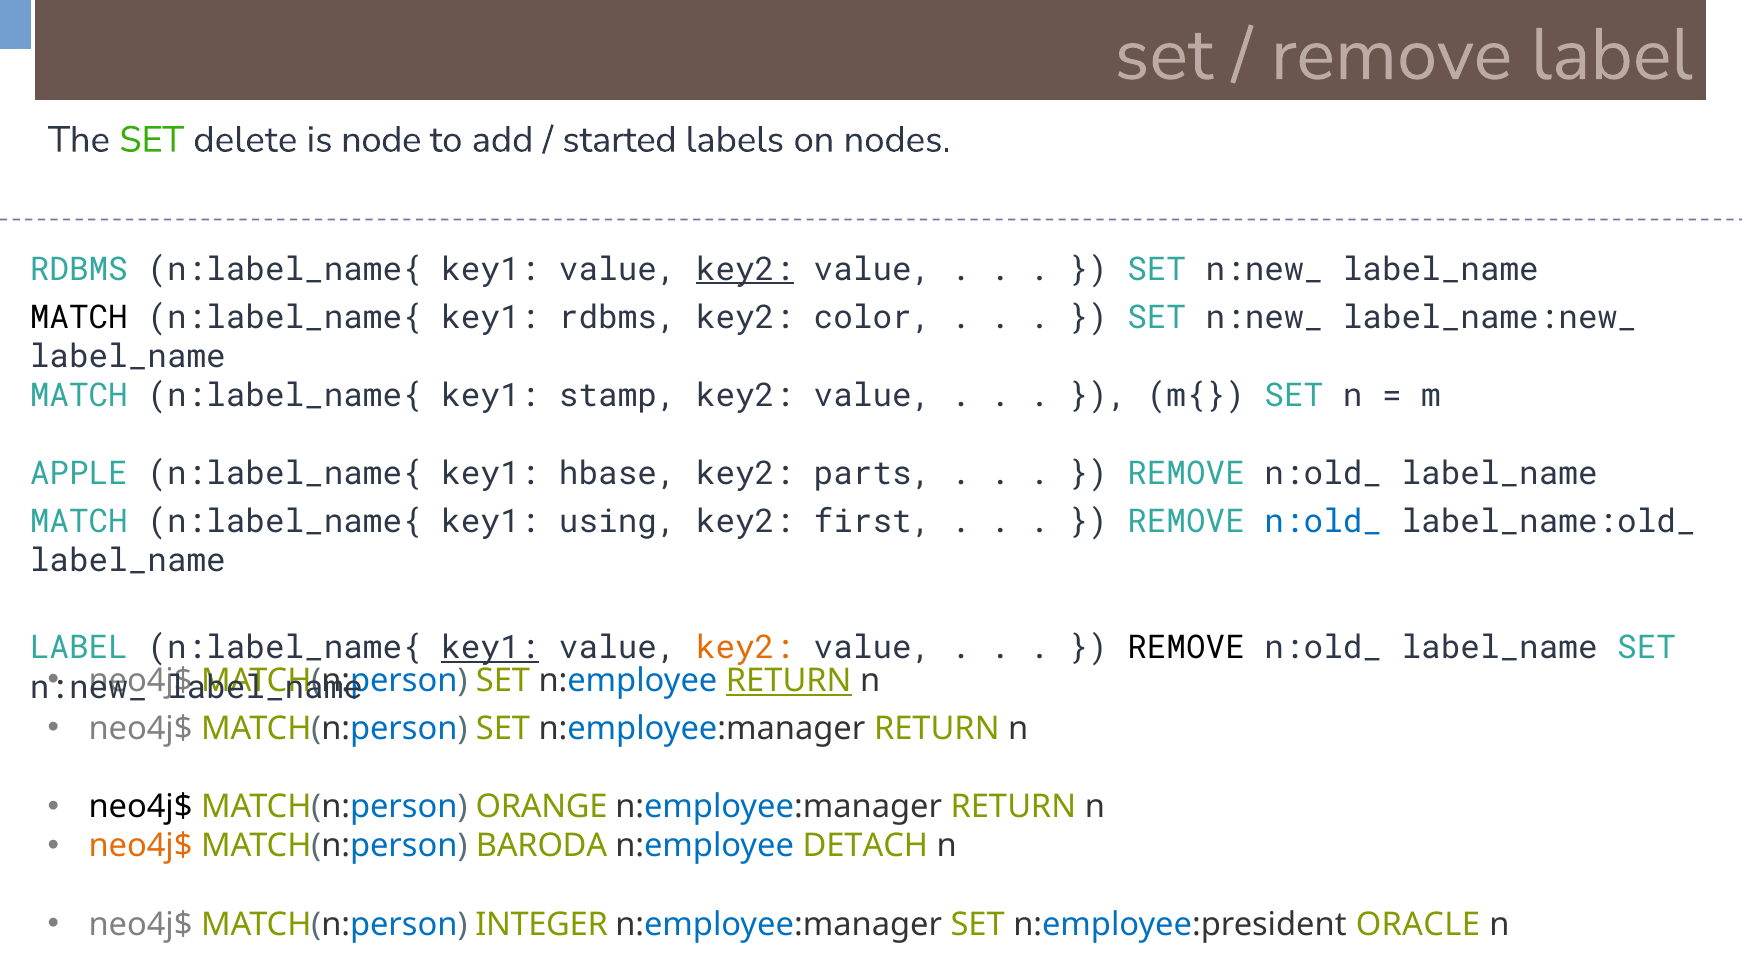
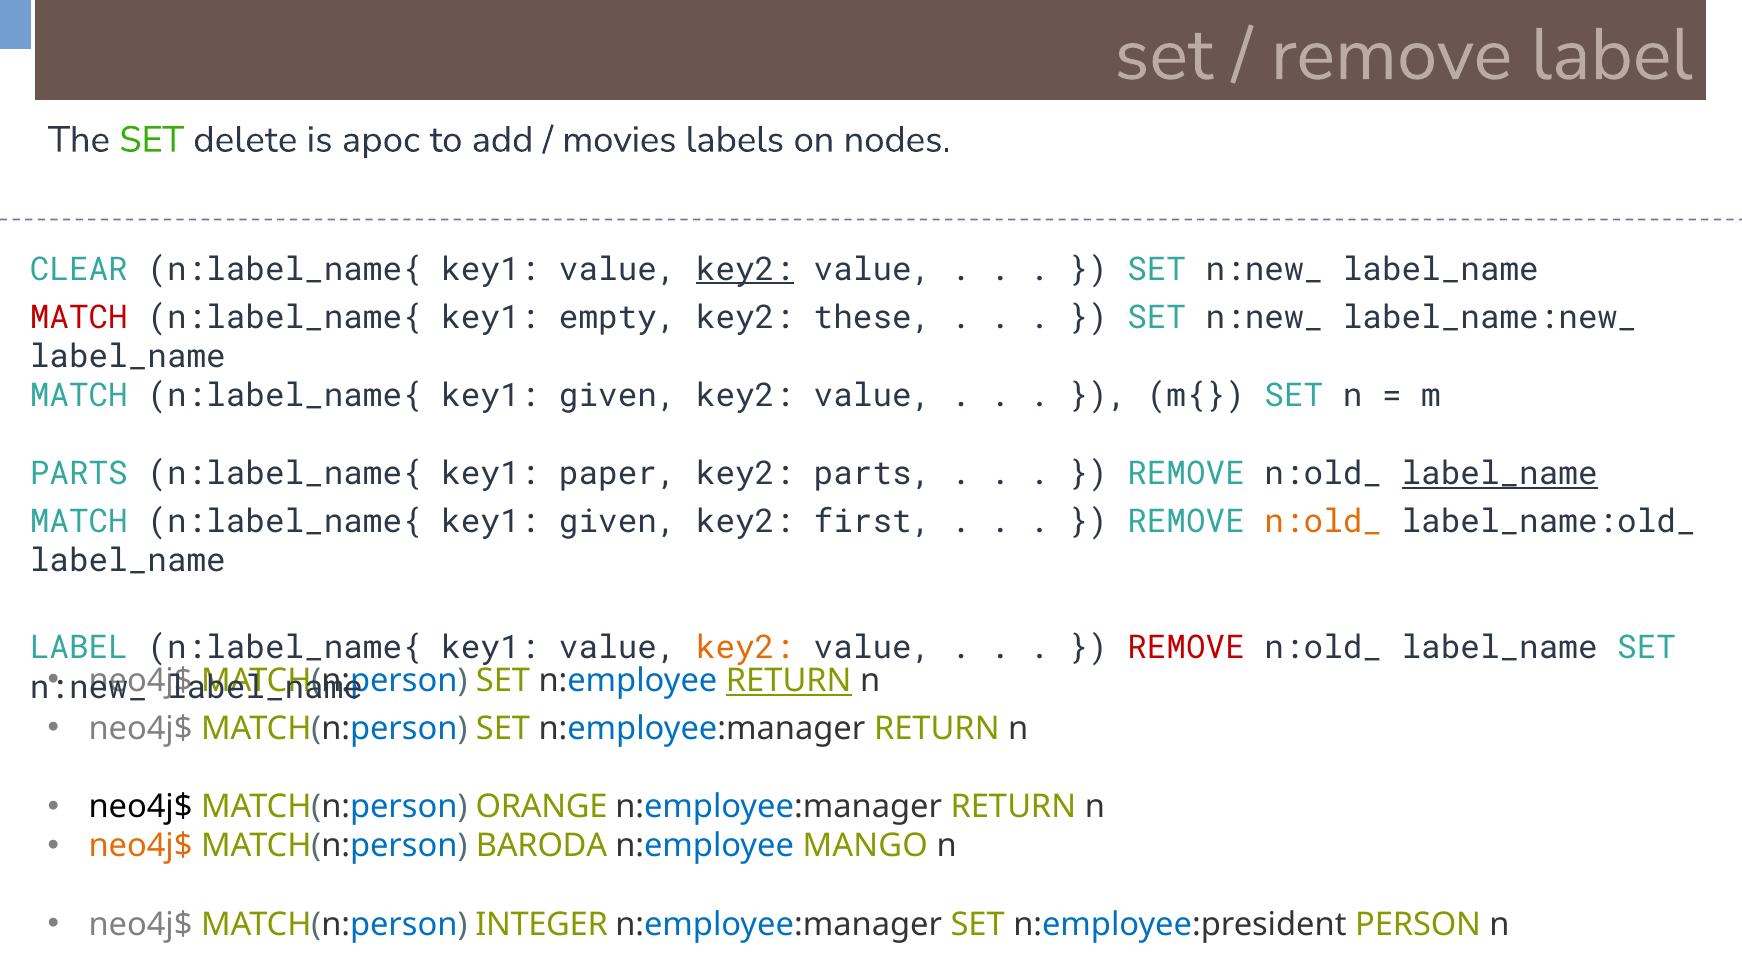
node: node -> apoc (381, 140)
started: started -> movies (619, 140)
RDBMS: RDBMS -> CLEAR (79, 269)
MATCH colour: black -> red (79, 317)
key1 rdbms: rdbms -> empty (618, 317)
color: color -> these (873, 317)
stamp: stamp -> given (618, 396)
APPLE: APPLE -> PARTS (79, 474)
hbase: hbase -> paper (618, 474)
label_name underline: none -> present (1500, 474)
using: using -> given (618, 522)
n:old_ colour: blue -> orange (1323, 522)
key1 underline: present -> none (490, 648)
REMOVE colour: black -> red (1186, 648)
DETACH: DETACH -> MANGO (865, 846)
ORACLE: ORACLE -> PERSON (1418, 924)
